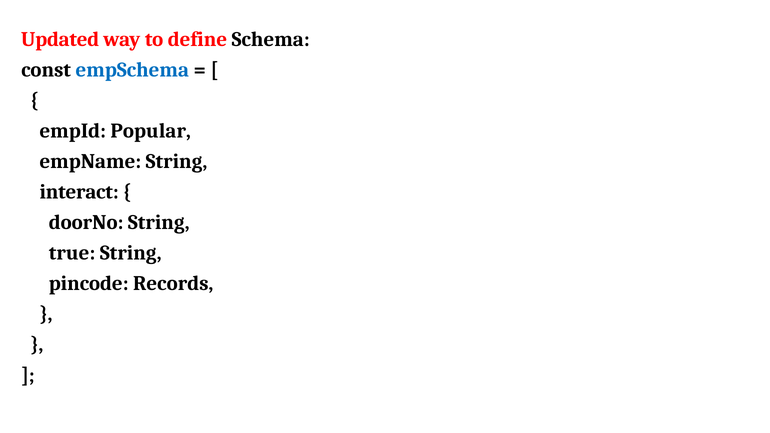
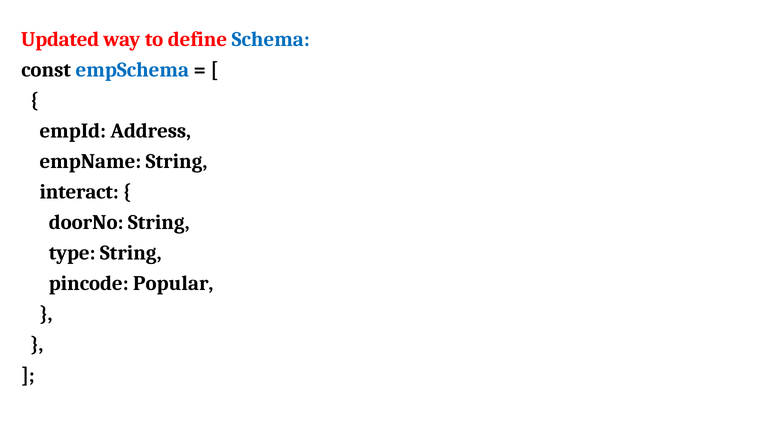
Schema colour: black -> blue (271, 39)
Popular: Popular -> Address (151, 131)
true: true -> type (72, 253)
Records: Records -> Popular (173, 284)
